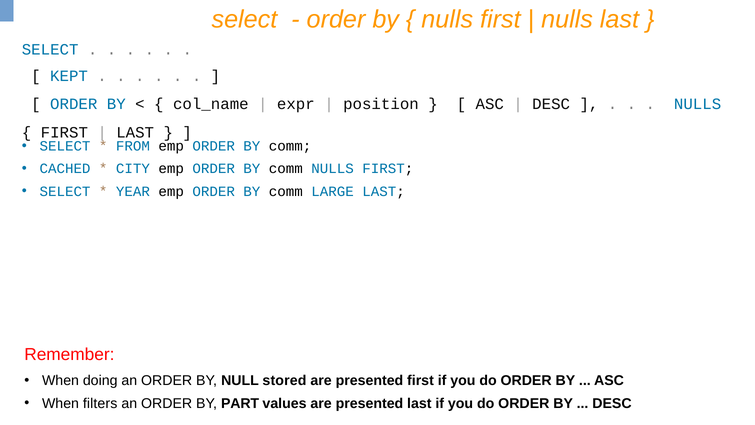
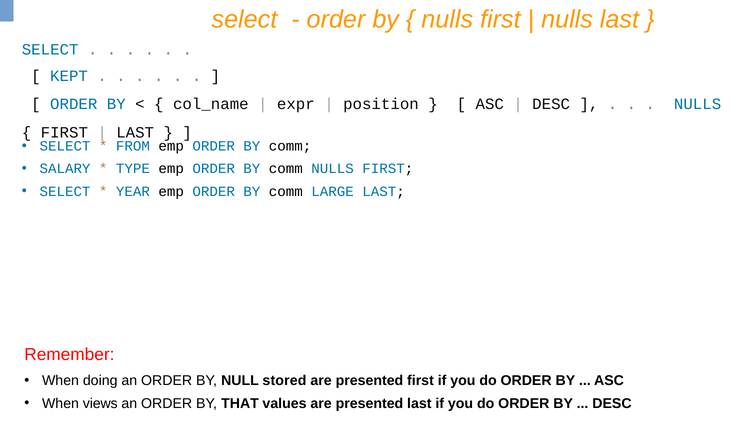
CACHED: CACHED -> SALARY (65, 169)
CITY: CITY -> TYPE (133, 169)
filters: filters -> views (100, 403)
PART: PART -> THAT (240, 403)
